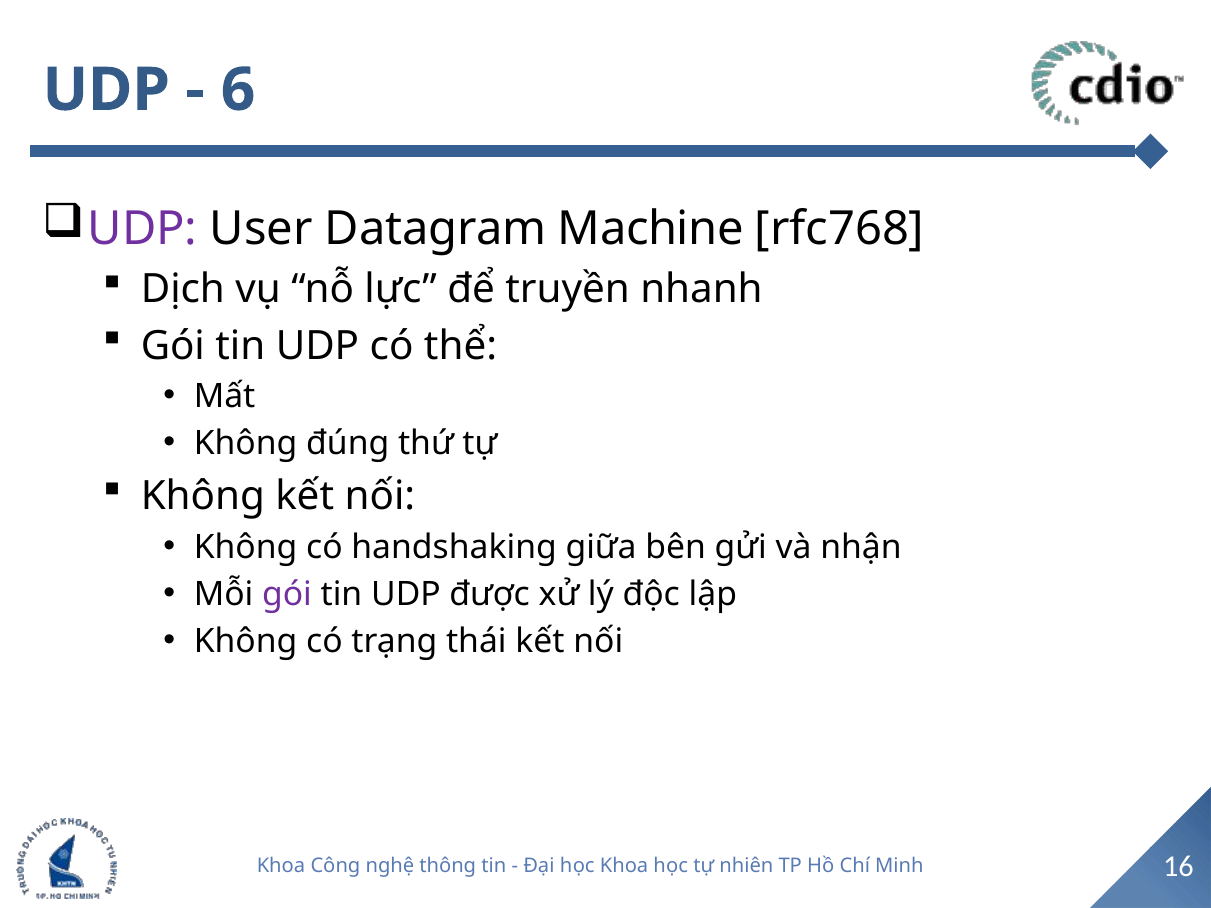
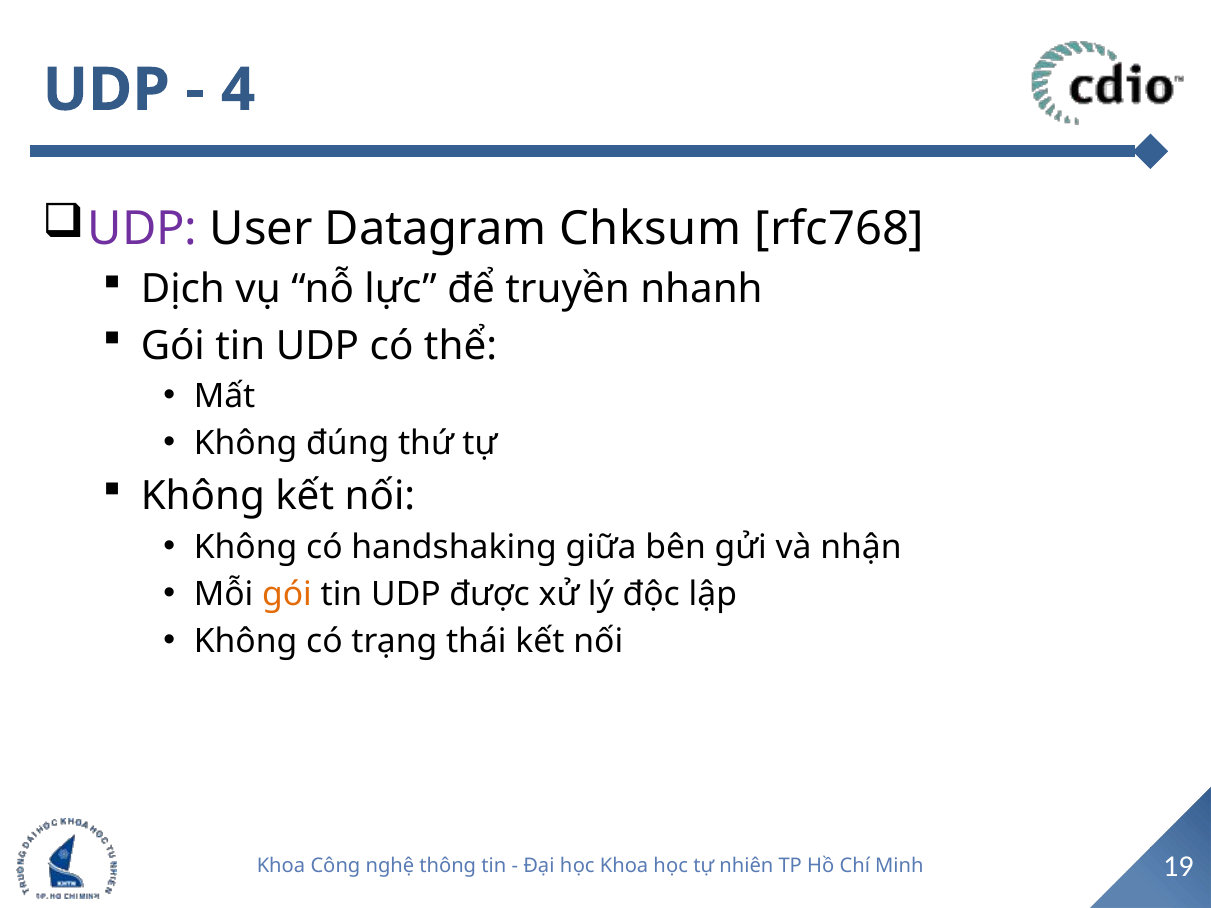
6: 6 -> 4 (238, 90)
Machine: Machine -> Chksum (650, 229)
gói colour: purple -> orange (287, 594)
16: 16 -> 19 (1178, 867)
